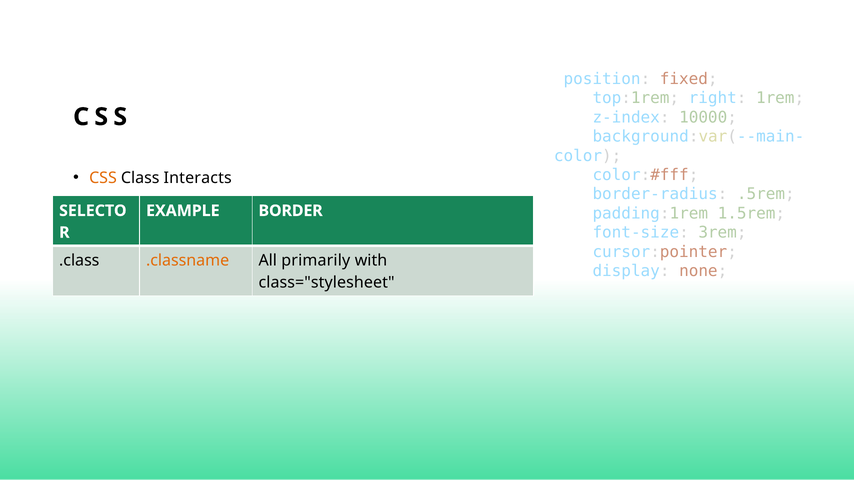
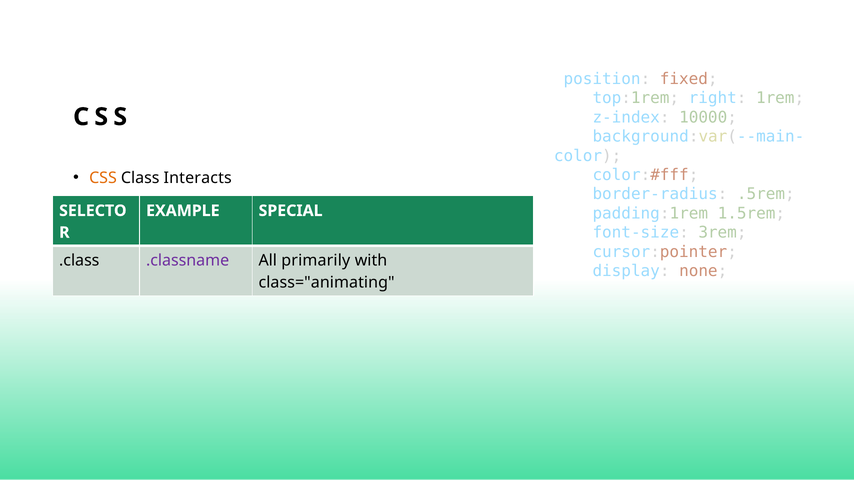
BORDER: BORDER -> SPECIAL (291, 211)
.classname colour: orange -> purple (188, 261)
class="stylesheet: class="stylesheet -> class="animating (327, 283)
